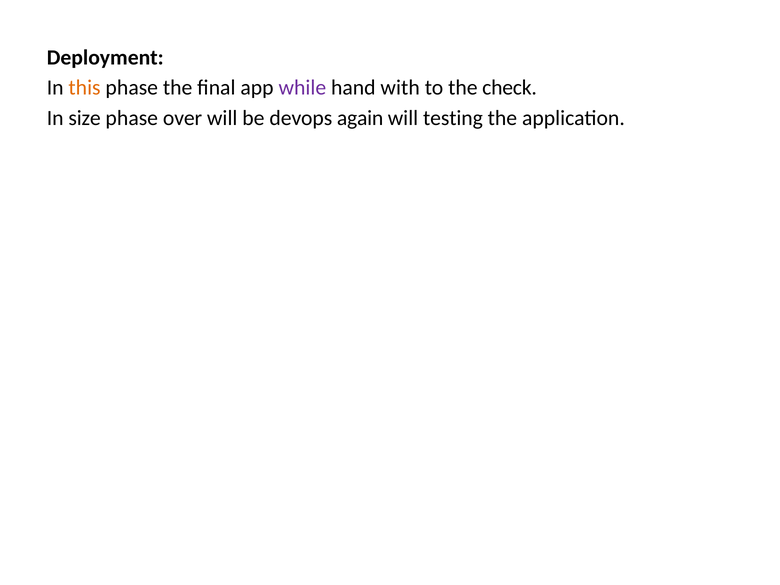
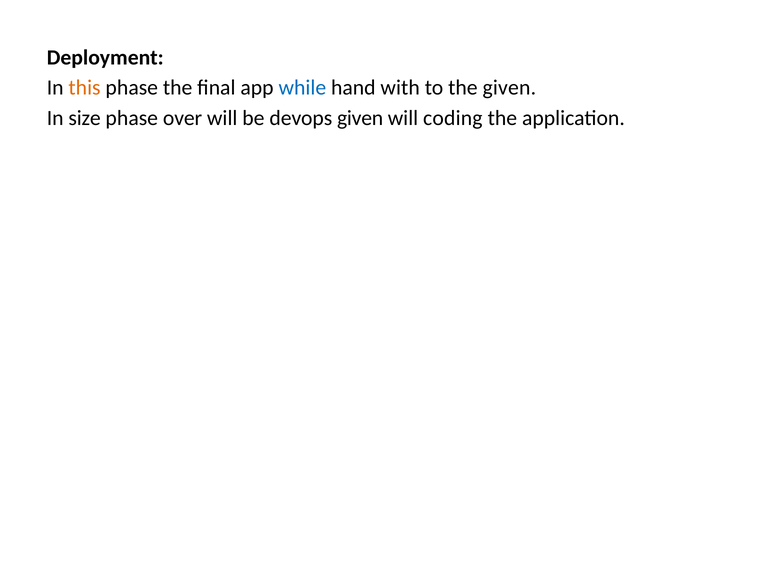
while colour: purple -> blue (302, 88)
the check: check -> given (509, 88)
devops again: again -> given (360, 118)
testing: testing -> coding (453, 118)
